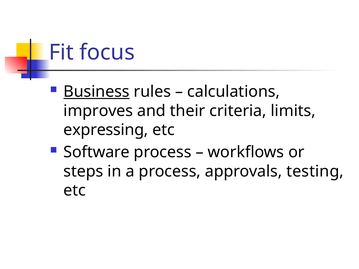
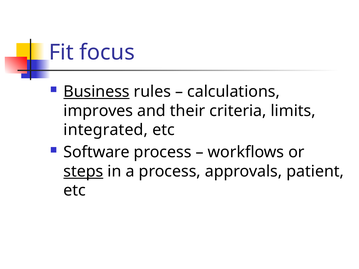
expressing: expressing -> integrated (106, 130)
steps underline: none -> present (83, 172)
testing: testing -> patient (315, 172)
